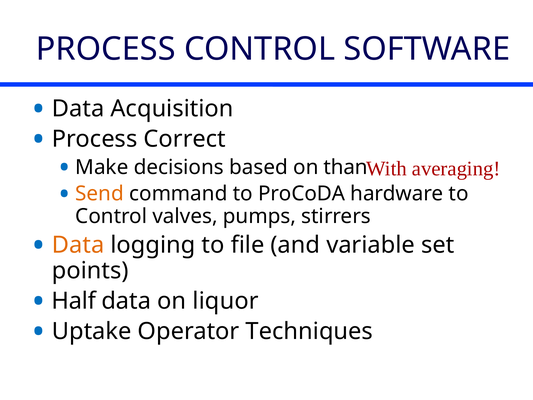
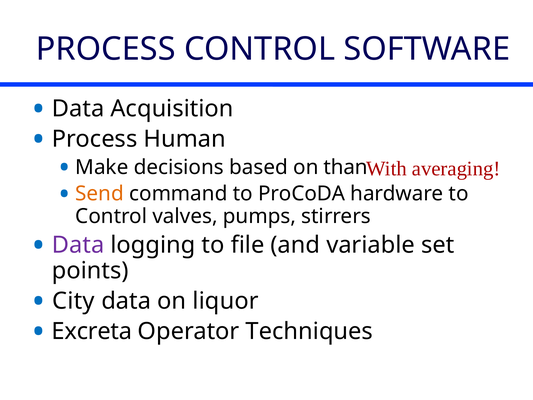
Correct: Correct -> Human (185, 139)
Data colour: orange -> purple (78, 245)
Half: Half -> City (73, 301)
Uptake: Uptake -> Excreta (92, 331)
